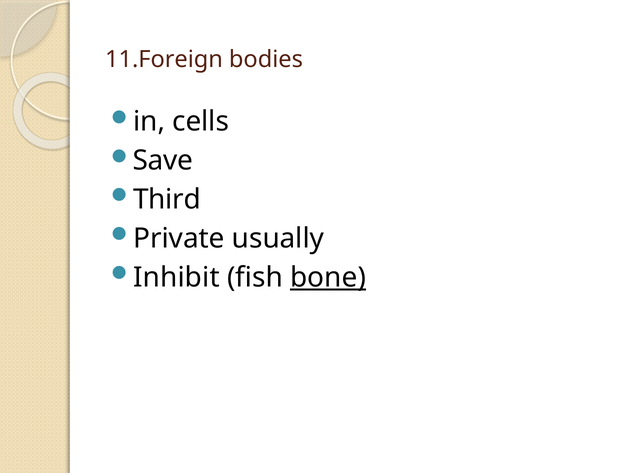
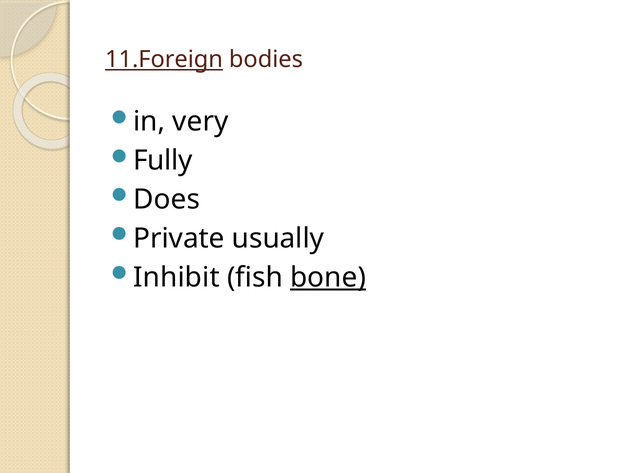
11.Foreign underline: none -> present (164, 60)
cells: cells -> very (201, 122)
Save: Save -> Fully (163, 160)
Third: Third -> Does (167, 199)
